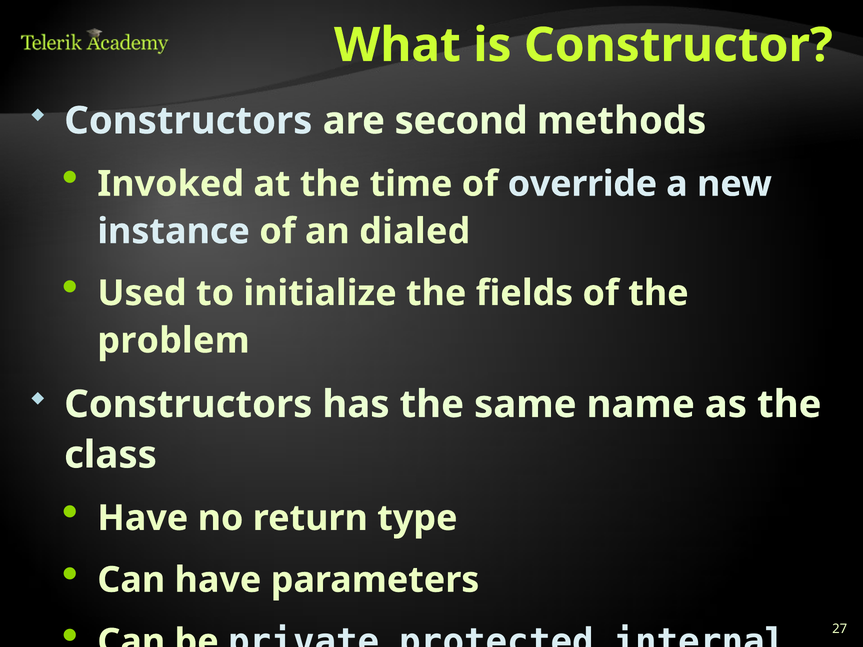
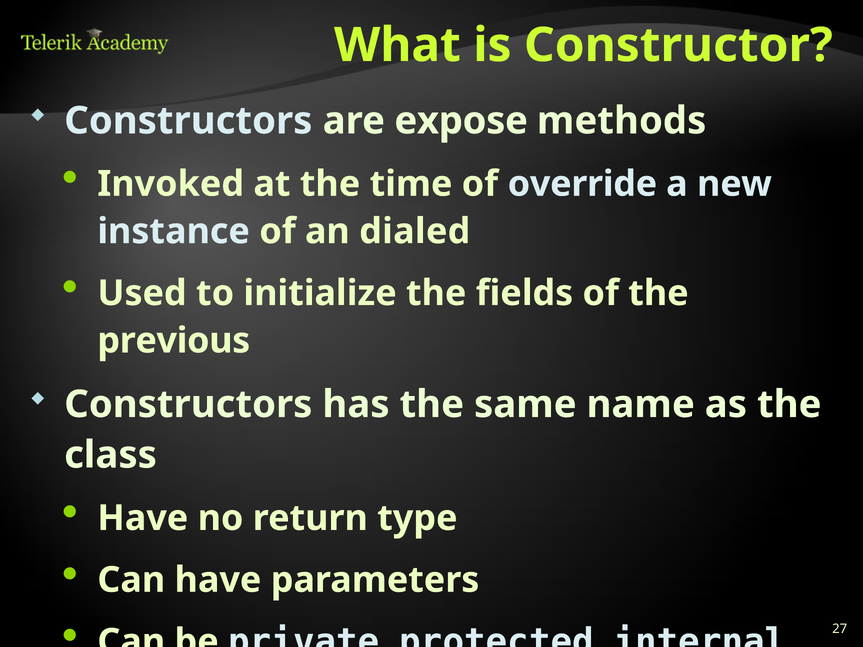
second: second -> expose (461, 121)
problem: problem -> previous (174, 341)
